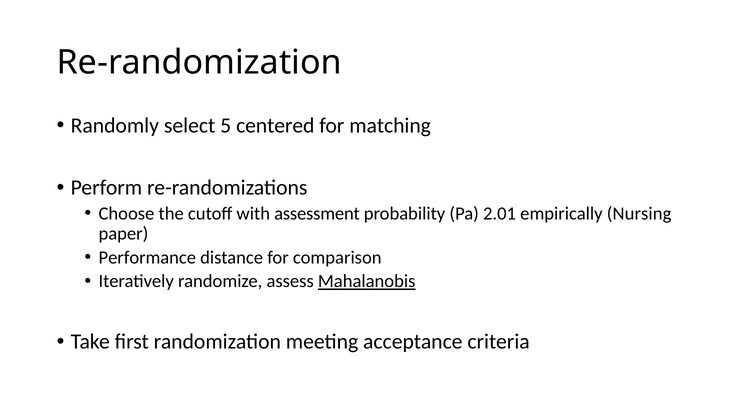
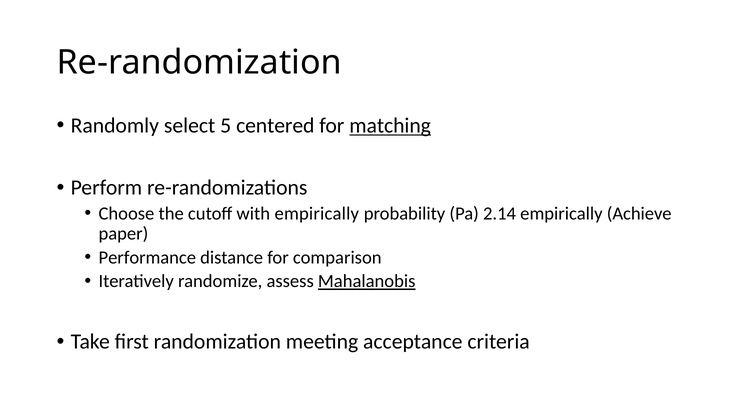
matching underline: none -> present (390, 126)
with assessment: assessment -> empirically (317, 214)
2.01: 2.01 -> 2.14 (500, 214)
Nursing: Nursing -> Achieve (639, 214)
